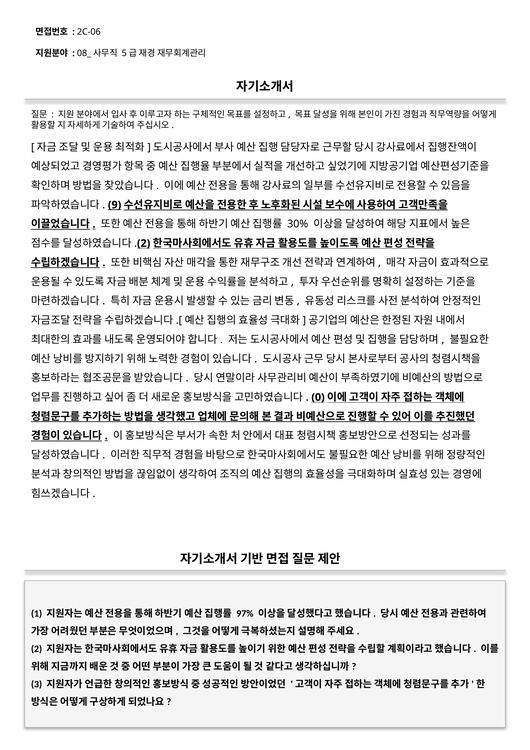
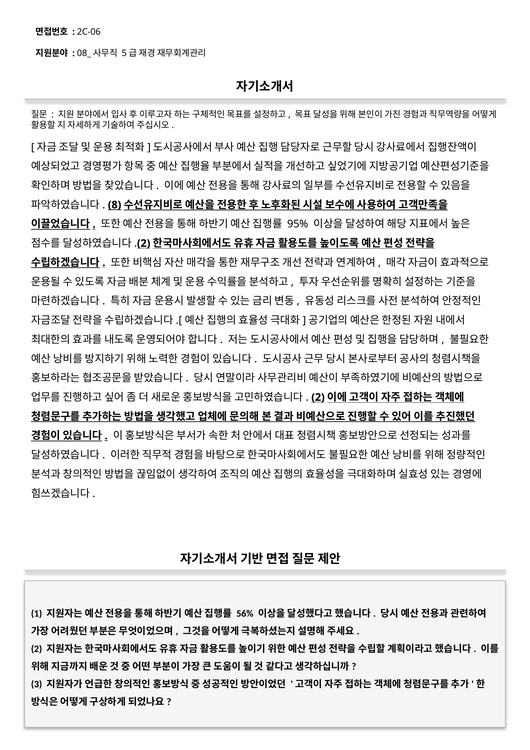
9: 9 -> 8 (115, 205)
30%: 30% -> 95% (298, 224)
0: 0 -> 2 (318, 397)
97%: 97% -> 56% (245, 613)
